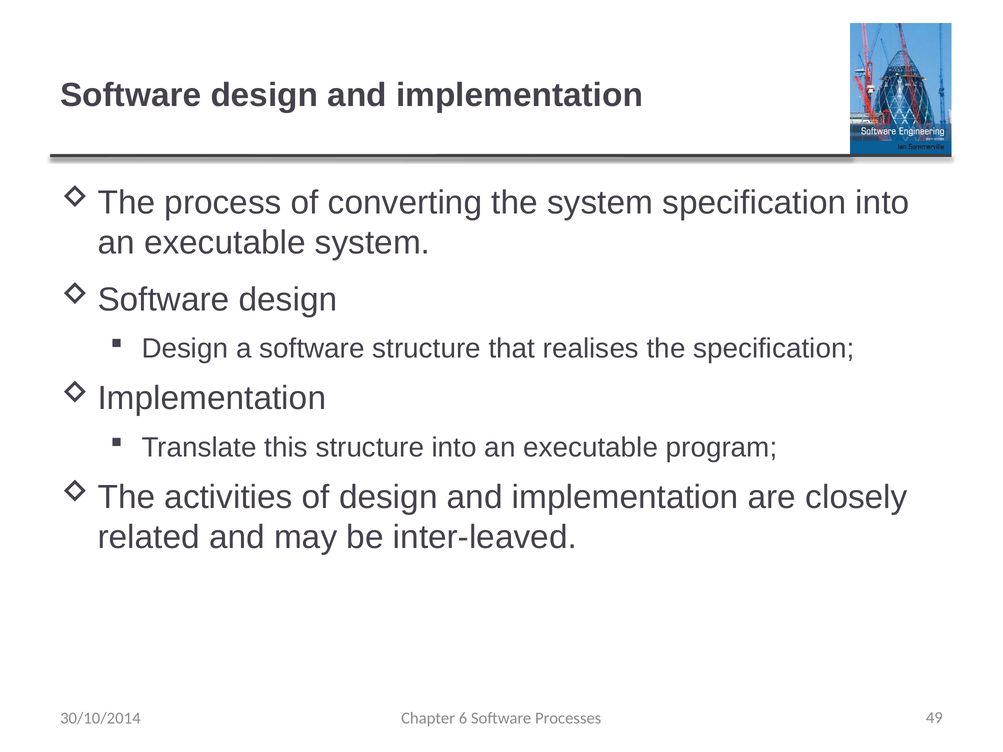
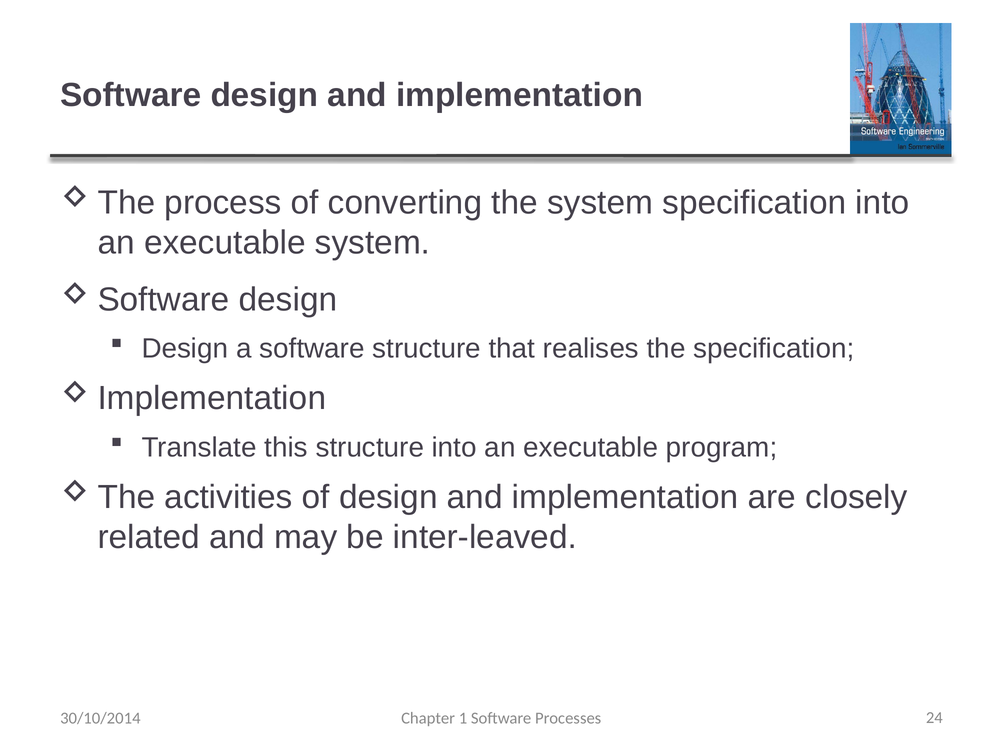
6: 6 -> 1 (463, 718)
49: 49 -> 24 (934, 718)
